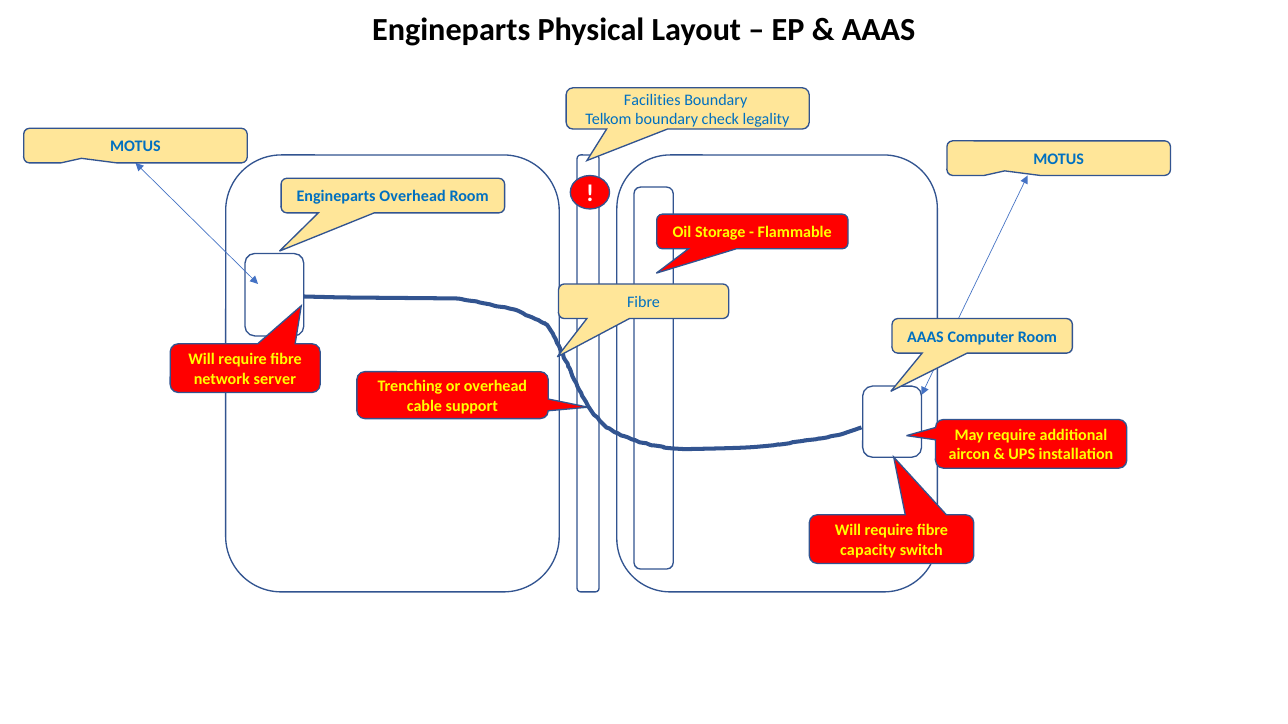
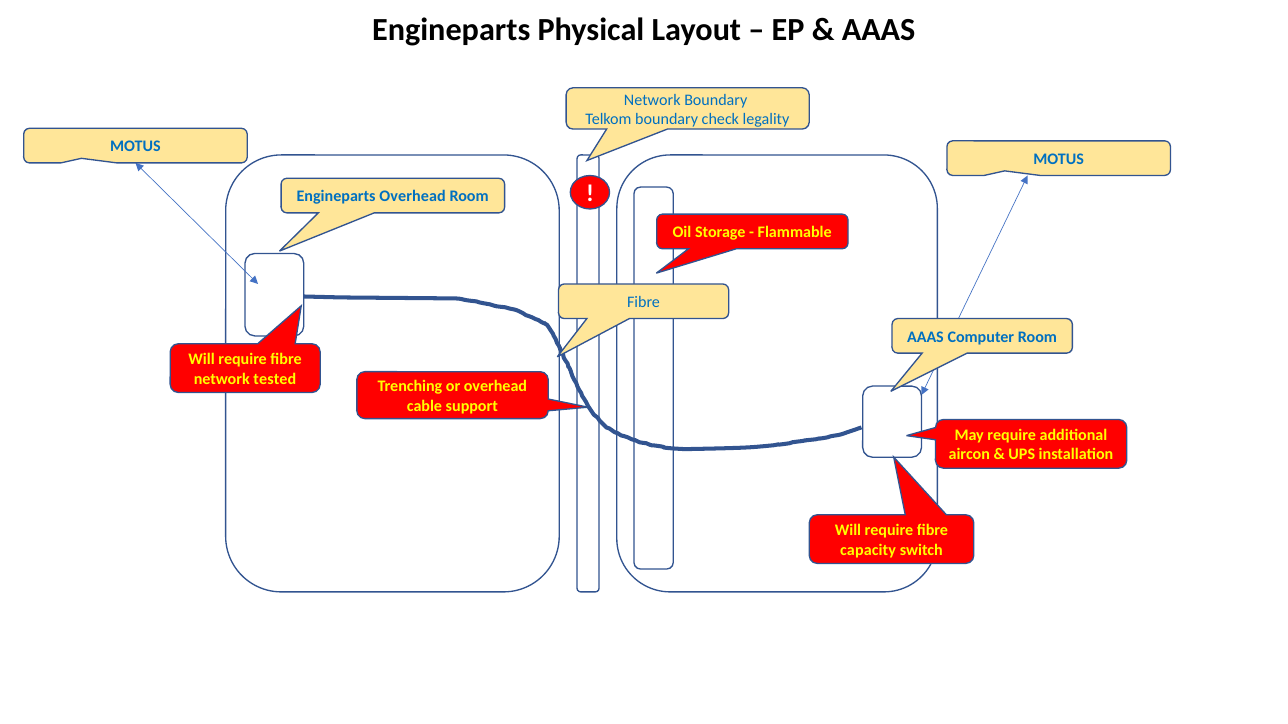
Facilities: Facilities -> Network (652, 100)
server: server -> tested (275, 379)
